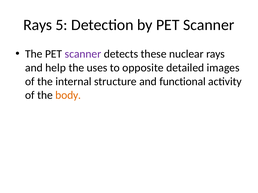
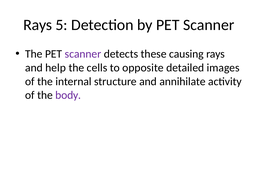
nuclear: nuclear -> causing (186, 54)
uses: uses -> cells (97, 68)
functional: functional -> annihilate (183, 82)
body colour: orange -> purple (68, 95)
